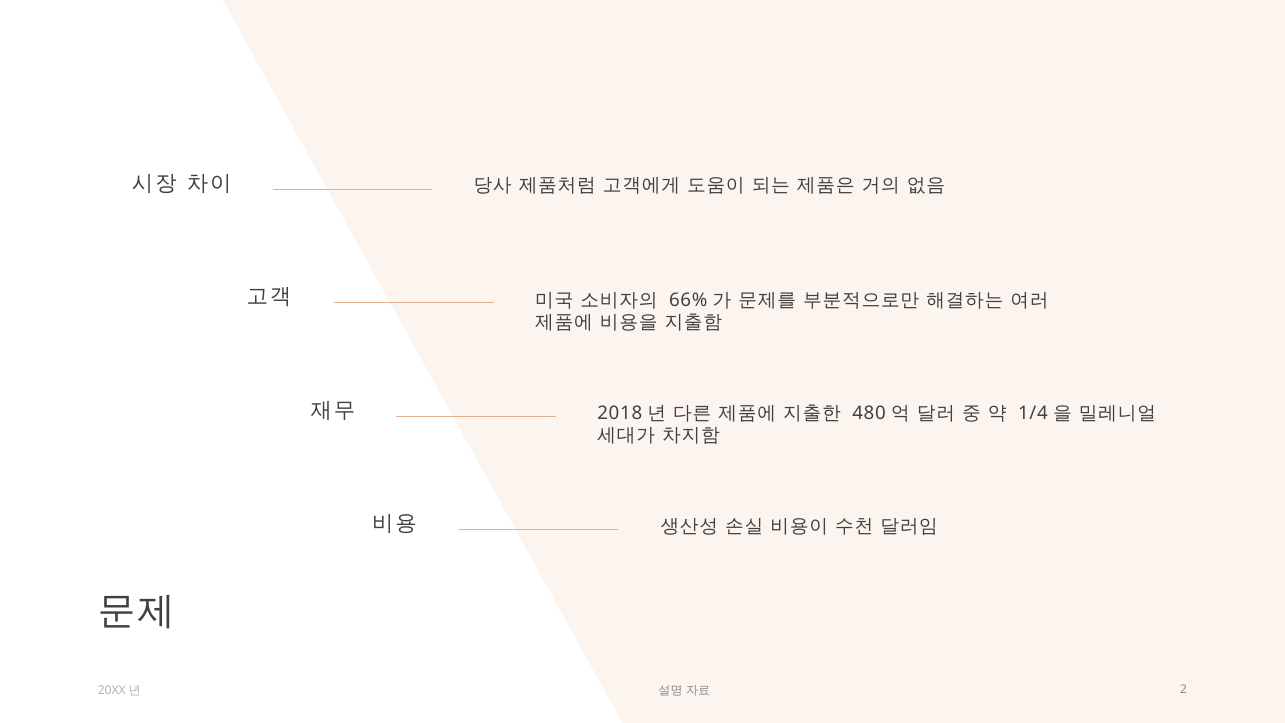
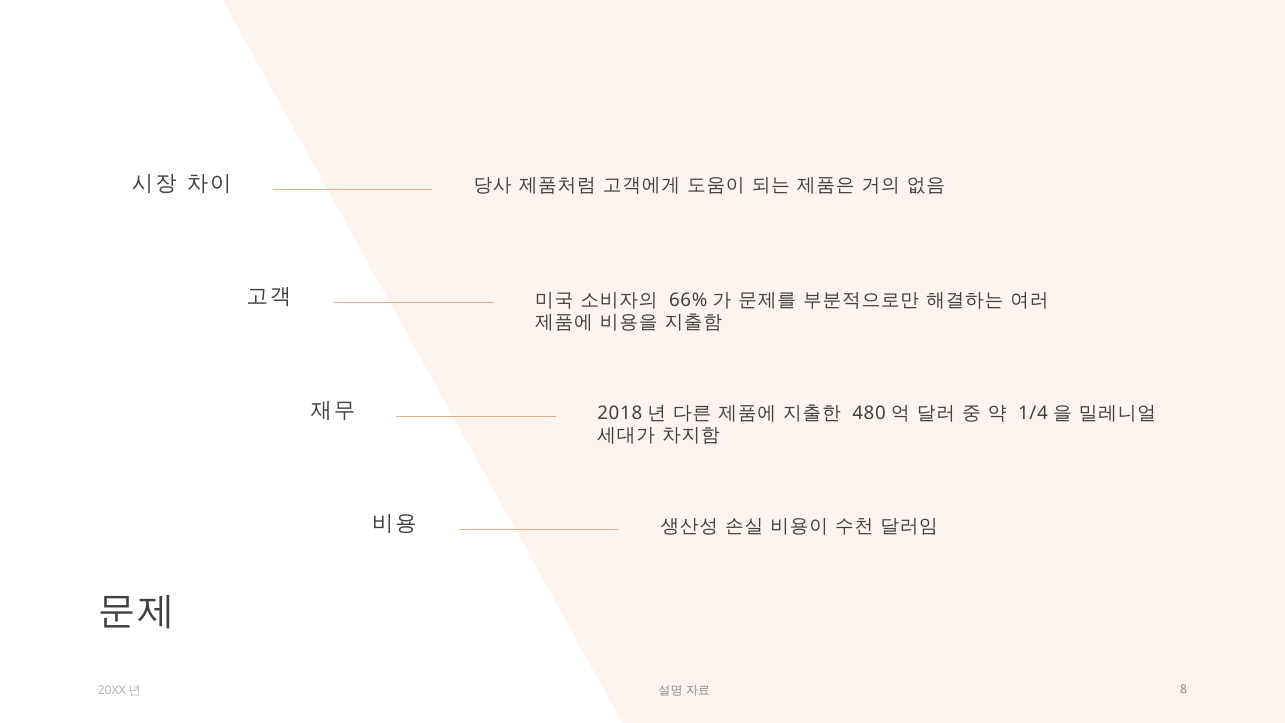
2: 2 -> 8 (1184, 689)
